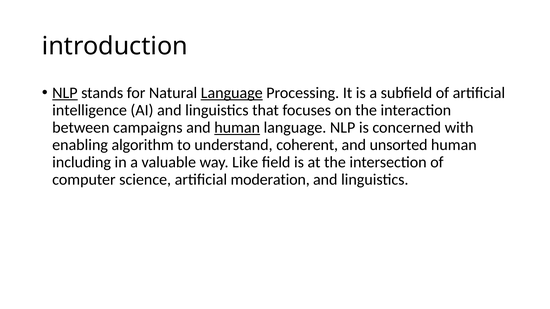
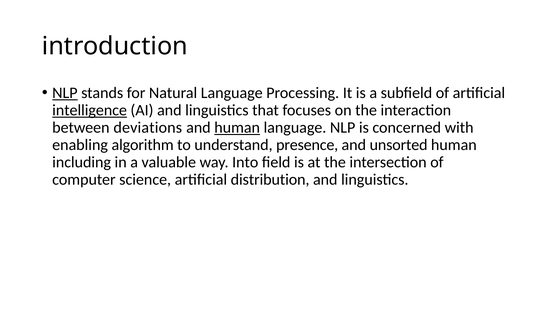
Language underline: present -> none (232, 93)
intelligence underline: none -> present (90, 110)
campaigns: campaigns -> deviations (148, 128)
coherent: coherent -> presence (307, 145)
Like: Like -> Into (245, 162)
moderation: moderation -> distribution (270, 180)
